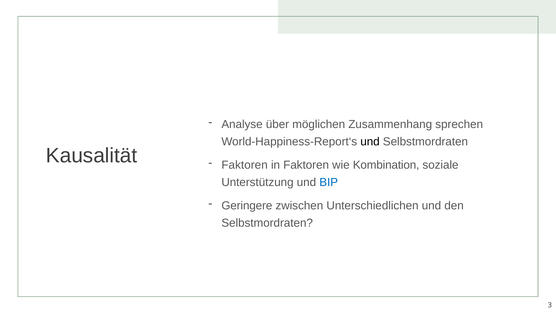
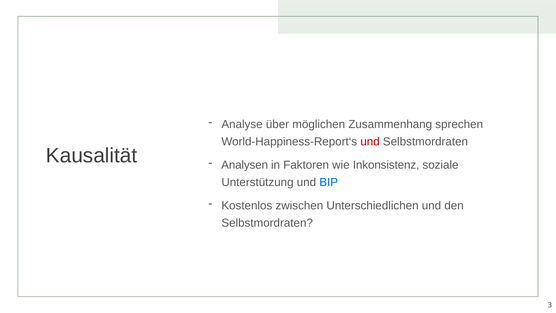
und colour: black -> red (370, 142)
Faktoren: Faktoren -> Analysen (245, 165)
Kombination: Kombination -> Inkonsistenz (386, 165)
Geringere: Geringere -> Kostenlos (247, 205)
